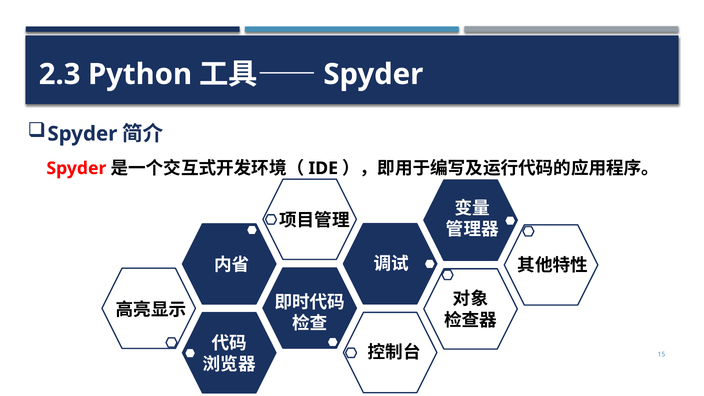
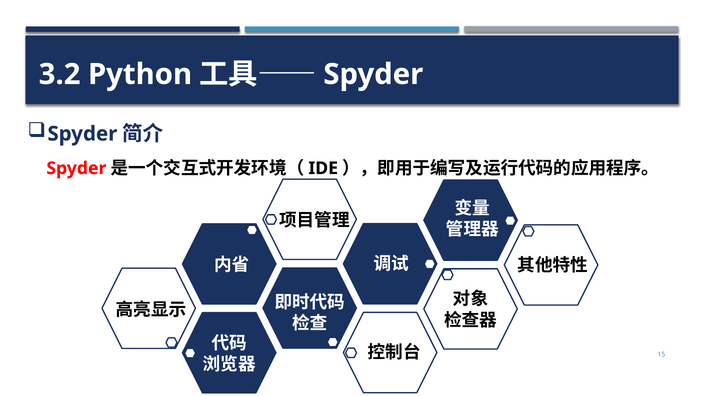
2.3: 2.3 -> 3.2 (60, 74)
